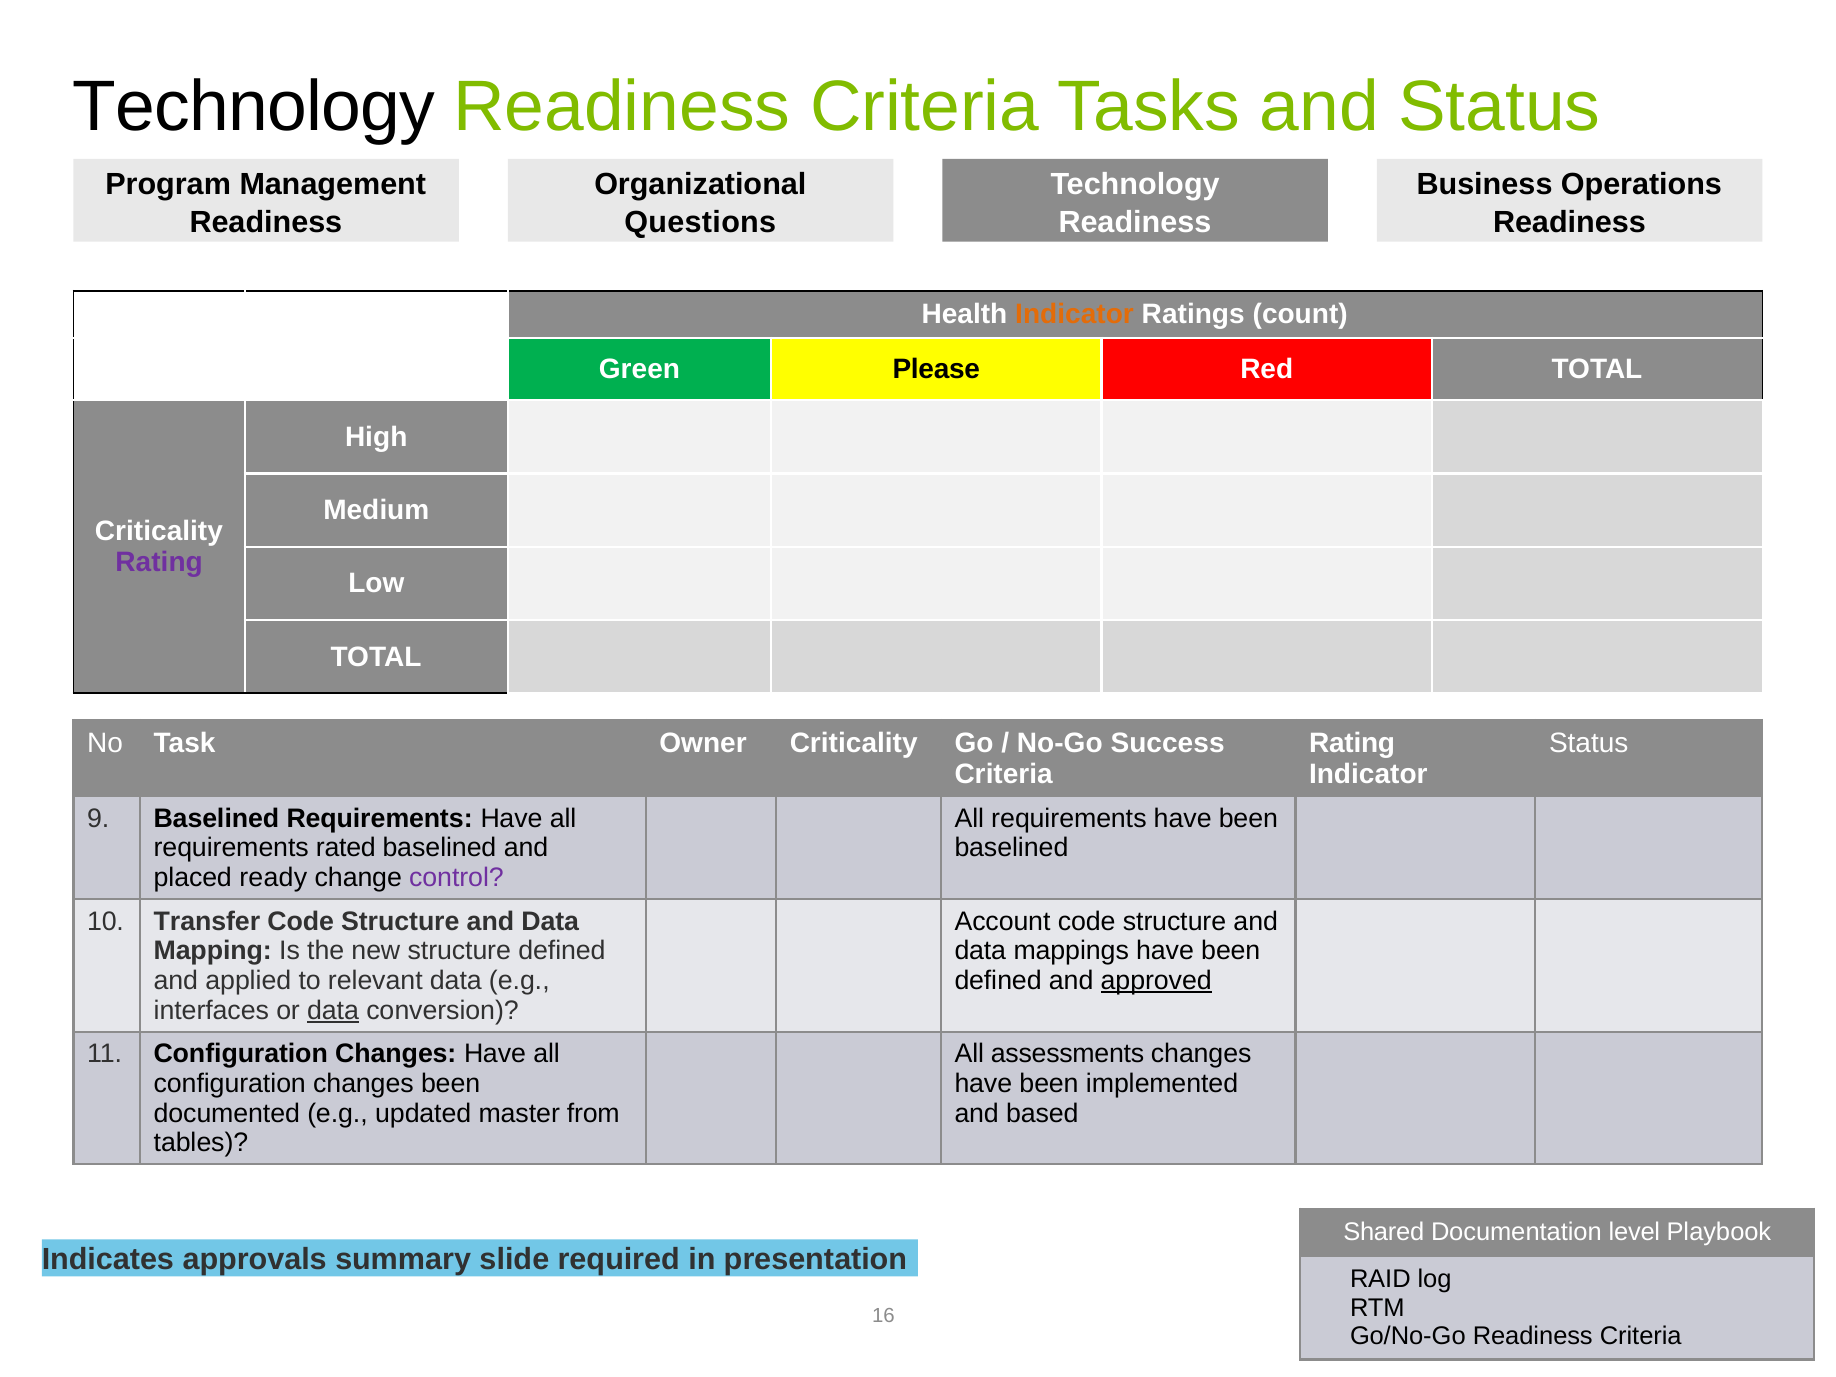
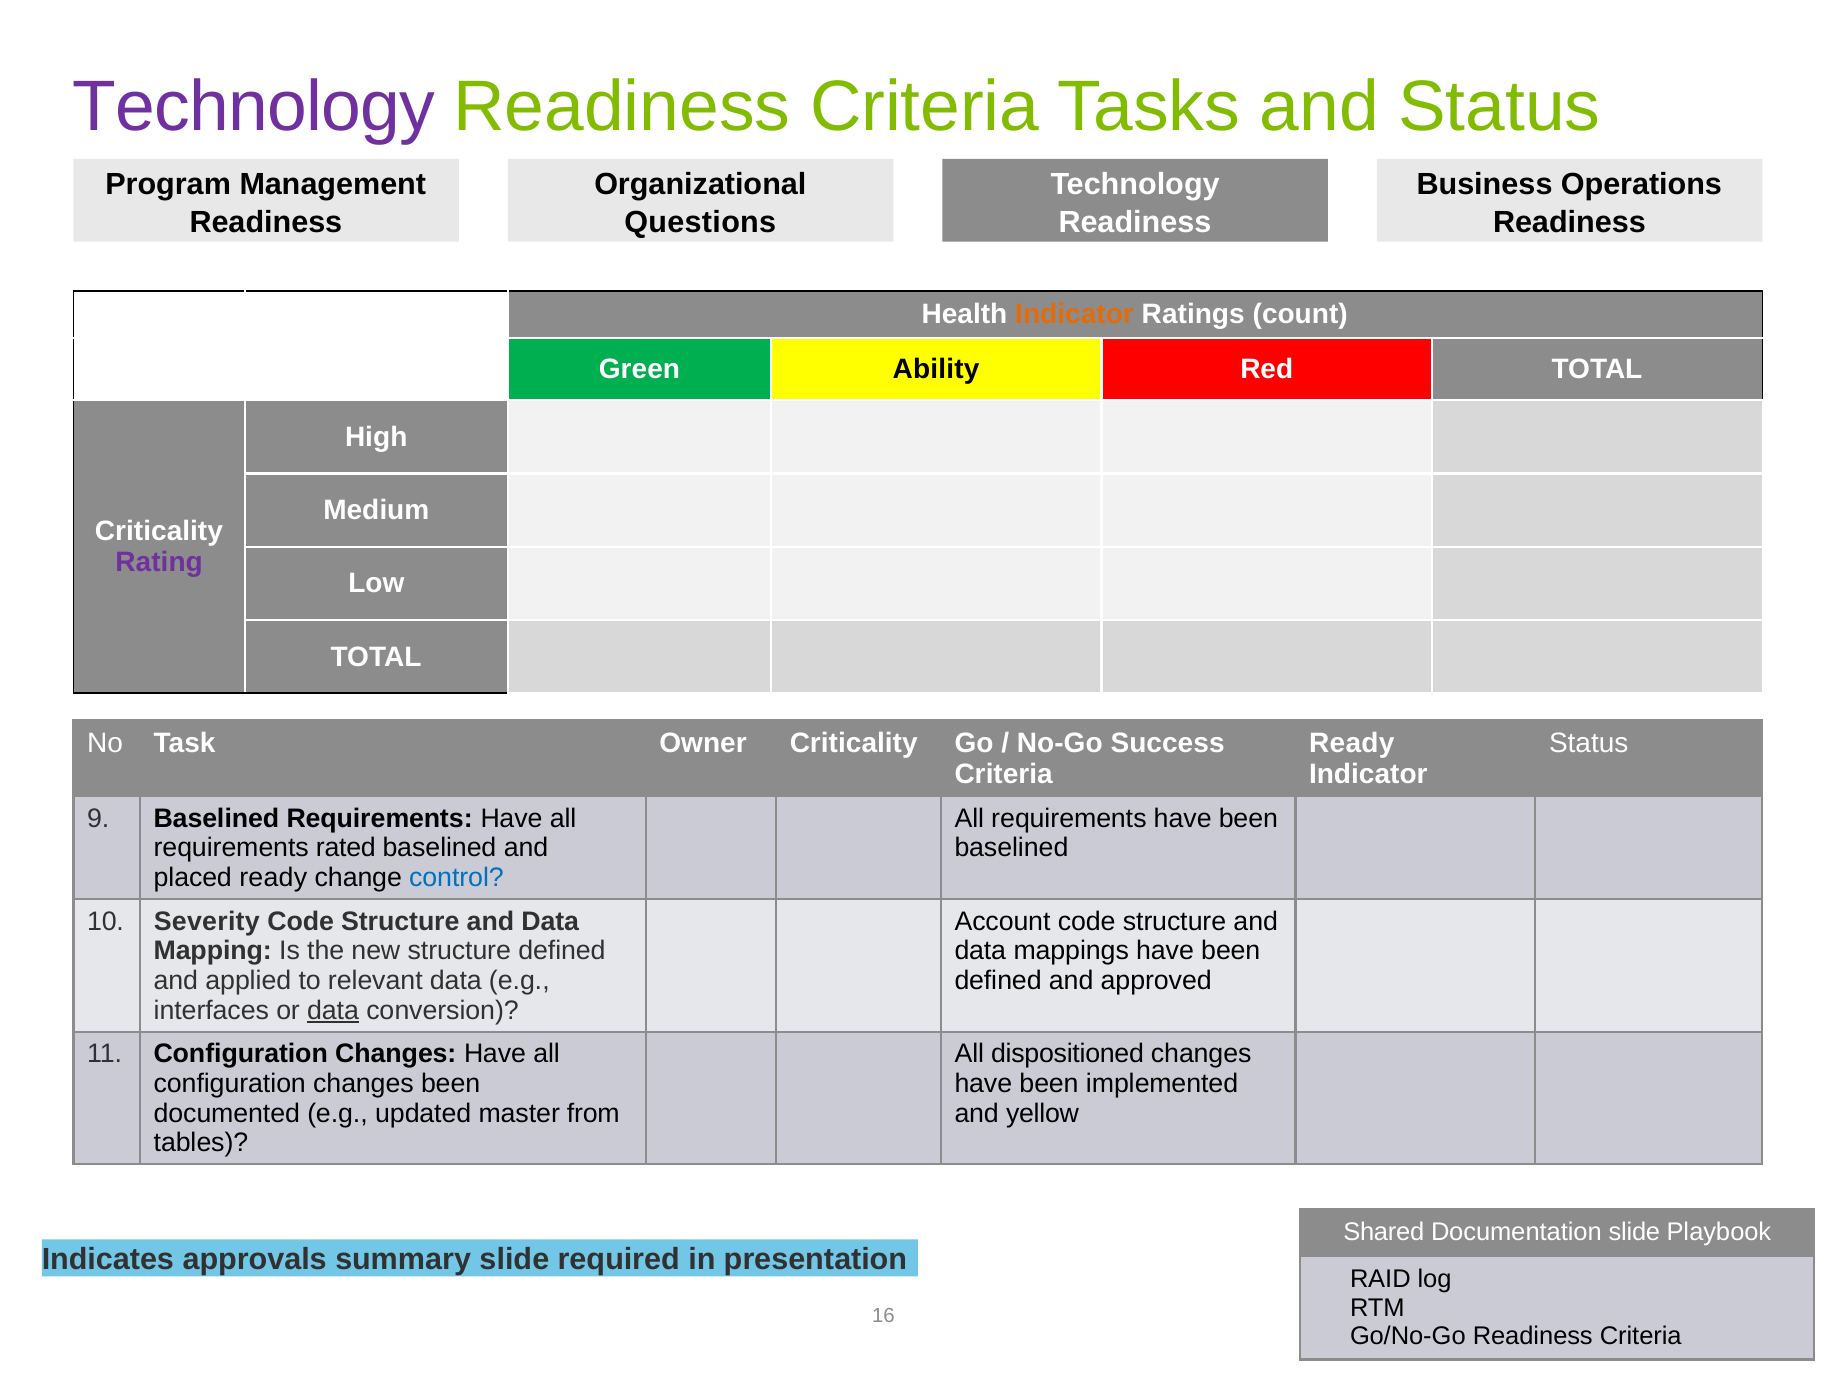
Technology colour: black -> purple (254, 107)
Please: Please -> Ability (936, 370)
Rating: Rating -> Ready (1352, 743)
control colour: purple -> blue (456, 878)
Transfer: Transfer -> Severity (207, 921)
approved underline: present -> none (1156, 981)
assessments: assessments -> dispositioned (1068, 1054)
based: based -> yellow (1042, 1113)
Documentation level: level -> slide (1634, 1232)
